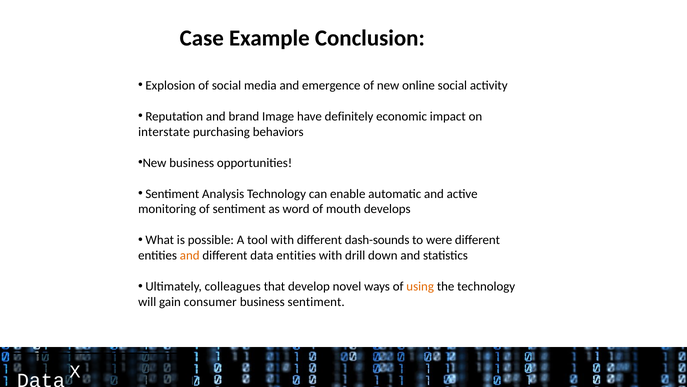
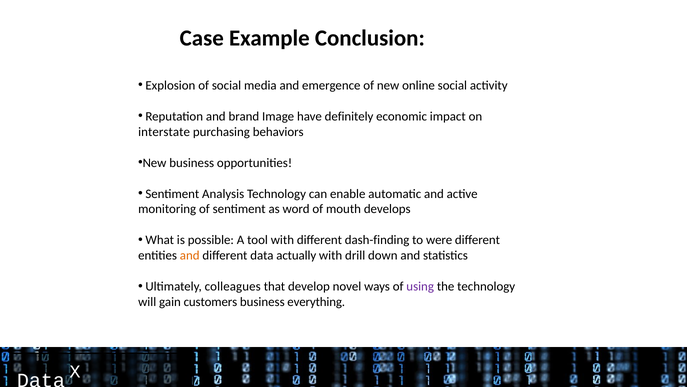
dash-sounds: dash-sounds -> dash-finding (377, 240)
data entities: entities -> actually (296, 255)
using colour: orange -> purple (420, 286)
consumer: consumer -> customers (210, 302)
business sentiment: sentiment -> everything (316, 302)
